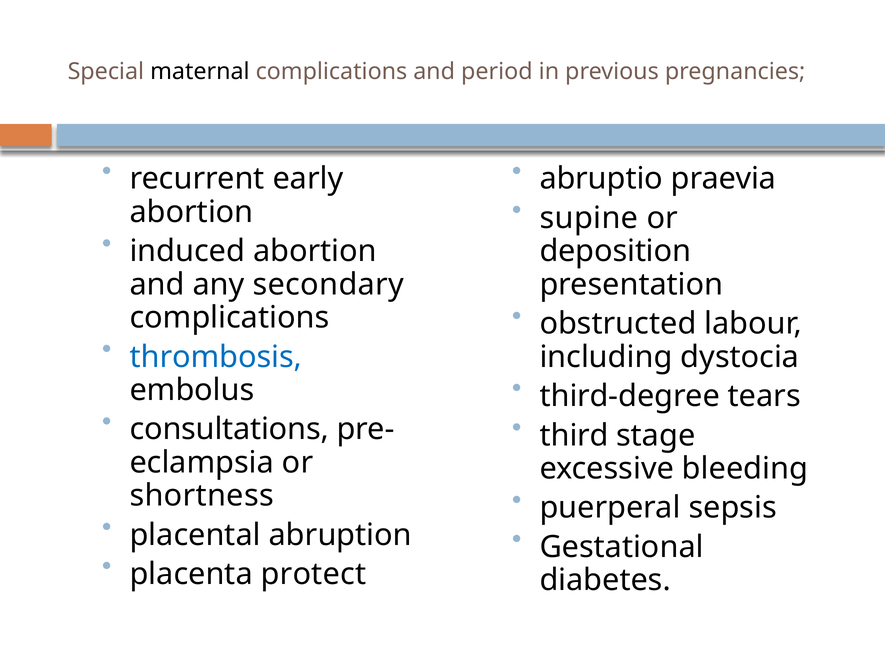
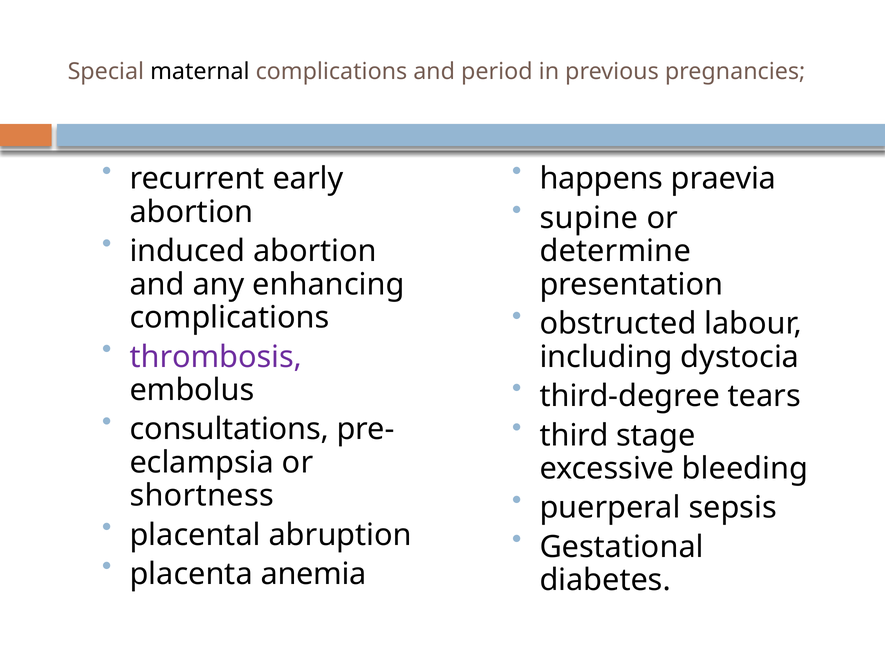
abruptio: abruptio -> happens (601, 179)
deposition: deposition -> determine (615, 251)
secondary: secondary -> enhancing (329, 284)
thrombosis colour: blue -> purple (216, 357)
protect: protect -> anemia (314, 574)
